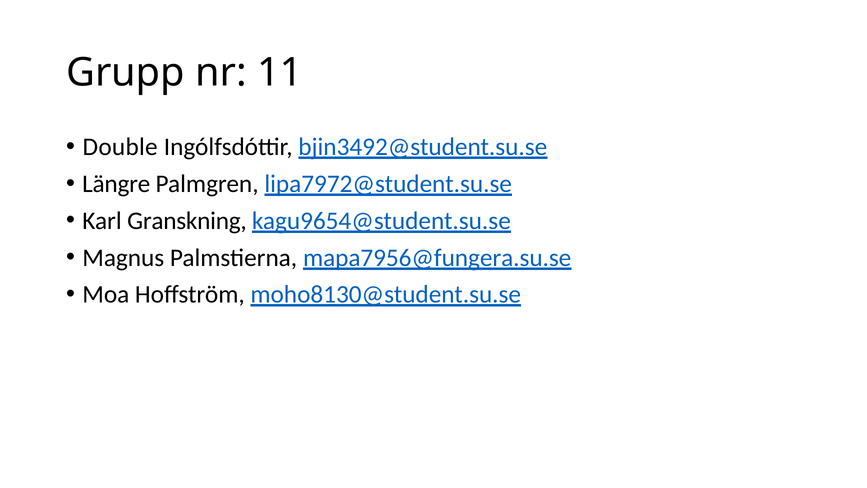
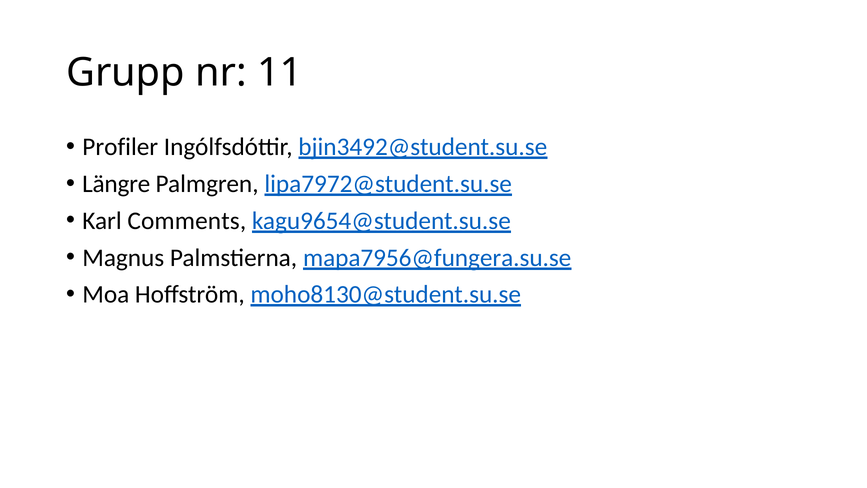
Double: Double -> Profiler (120, 147)
Granskning: Granskning -> Comments (187, 221)
